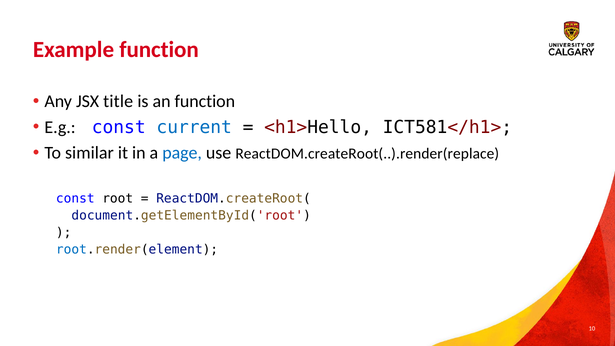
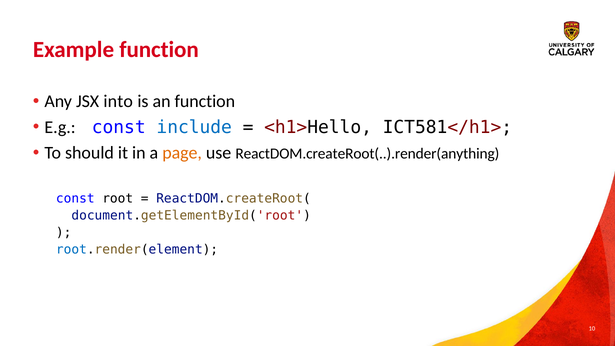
title: title -> into (118, 101)
current: current -> include (194, 127)
similar: similar -> should (89, 153)
page colour: blue -> orange (182, 153)
ReactDOM.createRoot(..).render(replace: ReactDOM.createRoot(..).render(replace -> ReactDOM.createRoot(..).render(anything (367, 154)
